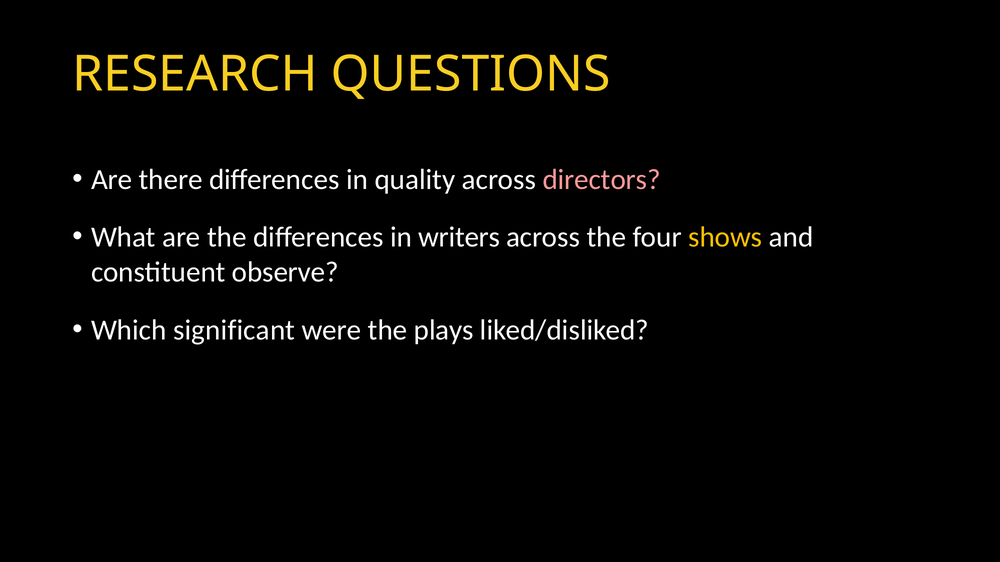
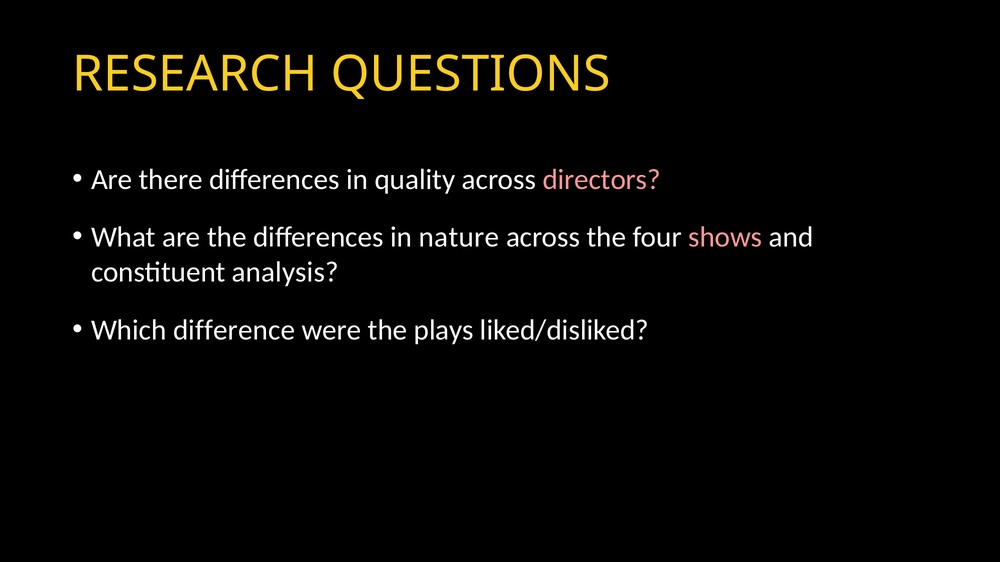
writers: writers -> nature (459, 238)
shows colour: yellow -> pink (725, 238)
observe: observe -> analysis (285, 272)
significant: significant -> difference (234, 330)
